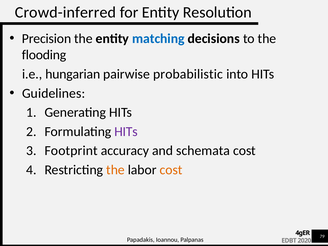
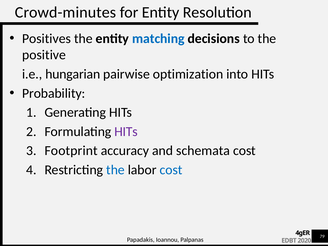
Crowd-inferred: Crowd-inferred -> Crowd-minutes (65, 12)
Precision: Precision -> Positives (46, 39)
flooding: flooding -> positive (44, 55)
probabilistic: probabilistic -> optimization (188, 74)
Guidelines: Guidelines -> Probability (54, 93)
the colour: orange -> blue (115, 170)
cost colour: orange -> blue (171, 170)
